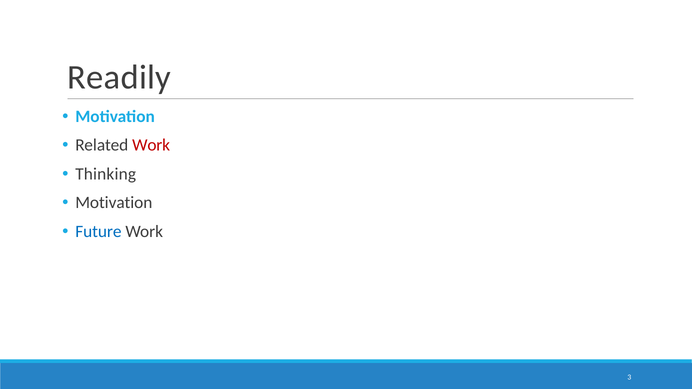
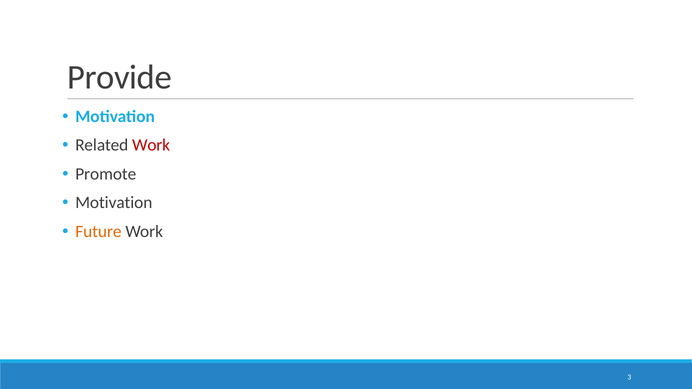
Readily: Readily -> Provide (119, 78)
Thinking: Thinking -> Promote (106, 174)
Future colour: blue -> orange (98, 232)
